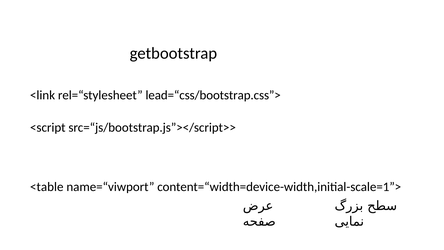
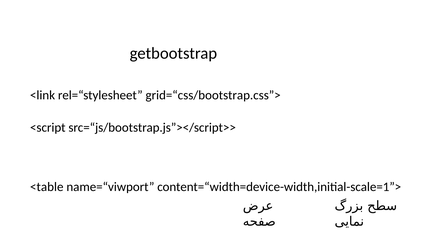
lead=“css/bootstrap.css”>: lead=“css/bootstrap.css”> -> grid=“css/bootstrap.css”> (213, 95)
